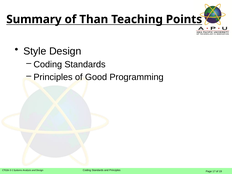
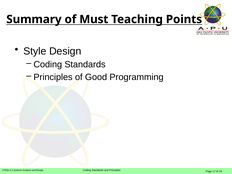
Than: Than -> Must (94, 19)
